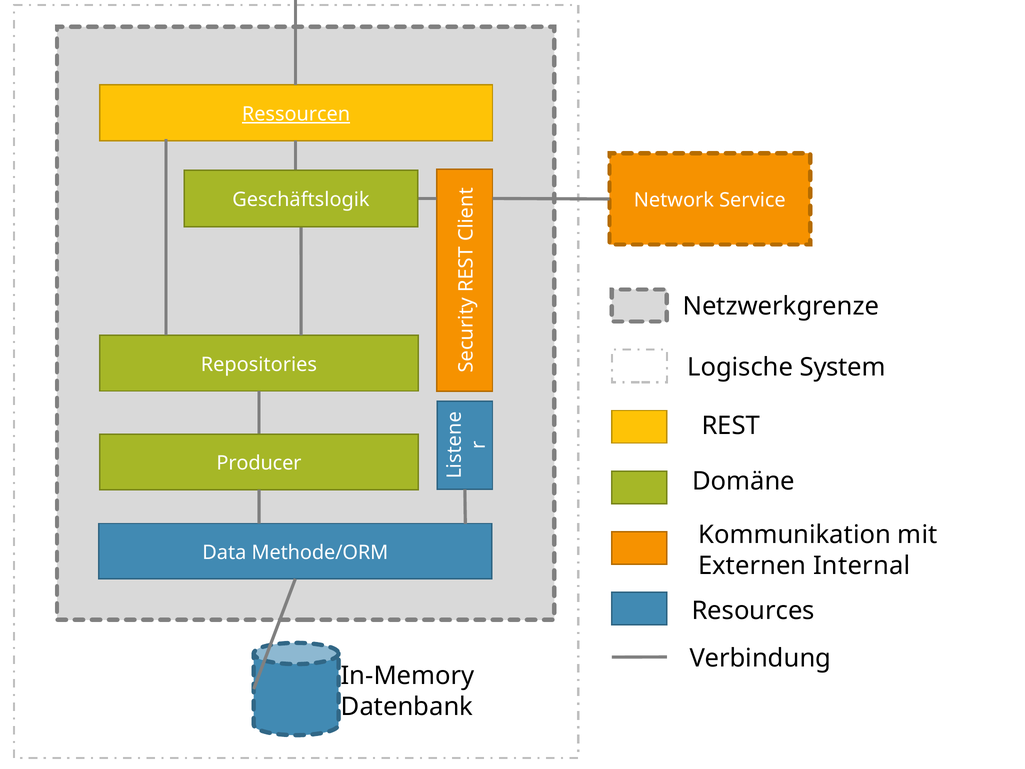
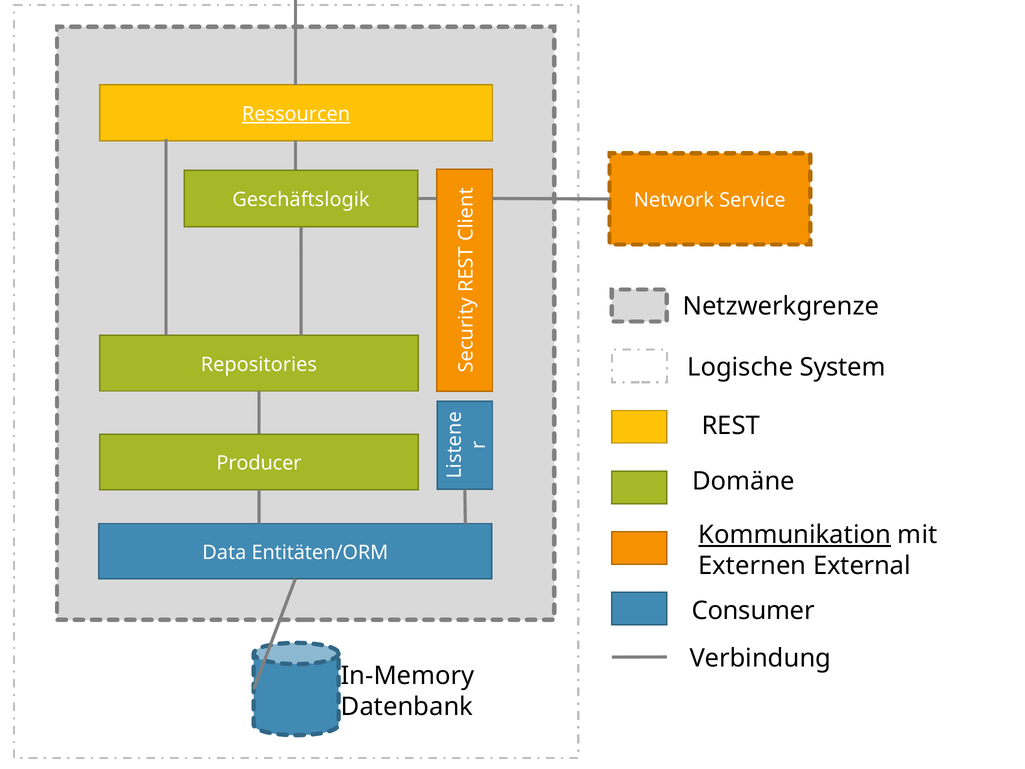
Kommunikation underline: none -> present (795, 535)
Methode/ORM: Methode/ORM -> Entitäten/ORM (320, 552)
Internal: Internal -> External (862, 566)
Resources: Resources -> Consumer (753, 611)
